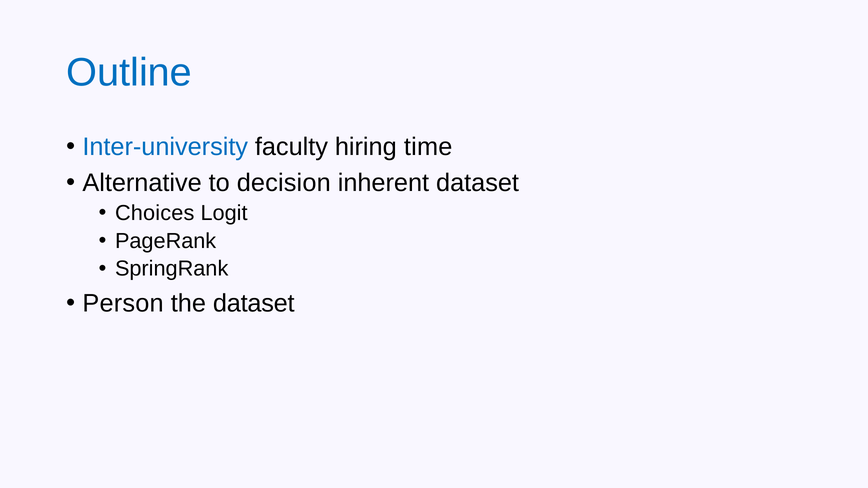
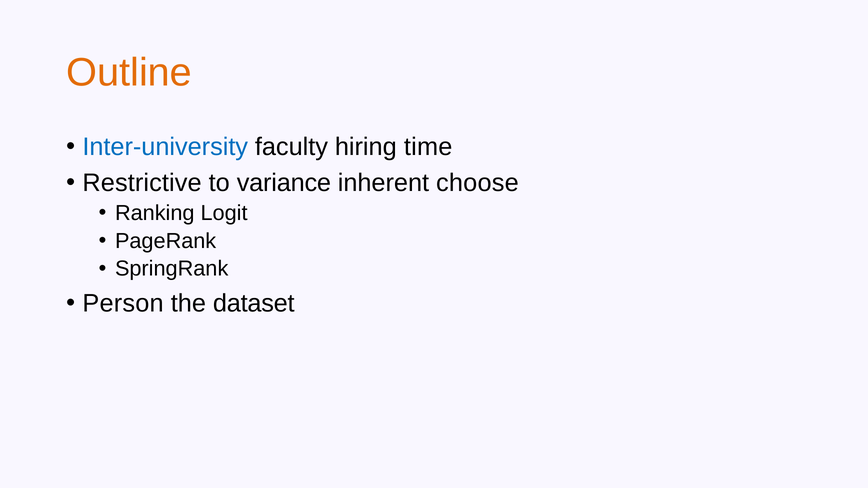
Outline colour: blue -> orange (129, 73)
Alternative: Alternative -> Restrictive (142, 183)
decision: decision -> variance (284, 183)
inherent dataset: dataset -> choose (477, 183)
Choices: Choices -> Ranking (155, 213)
